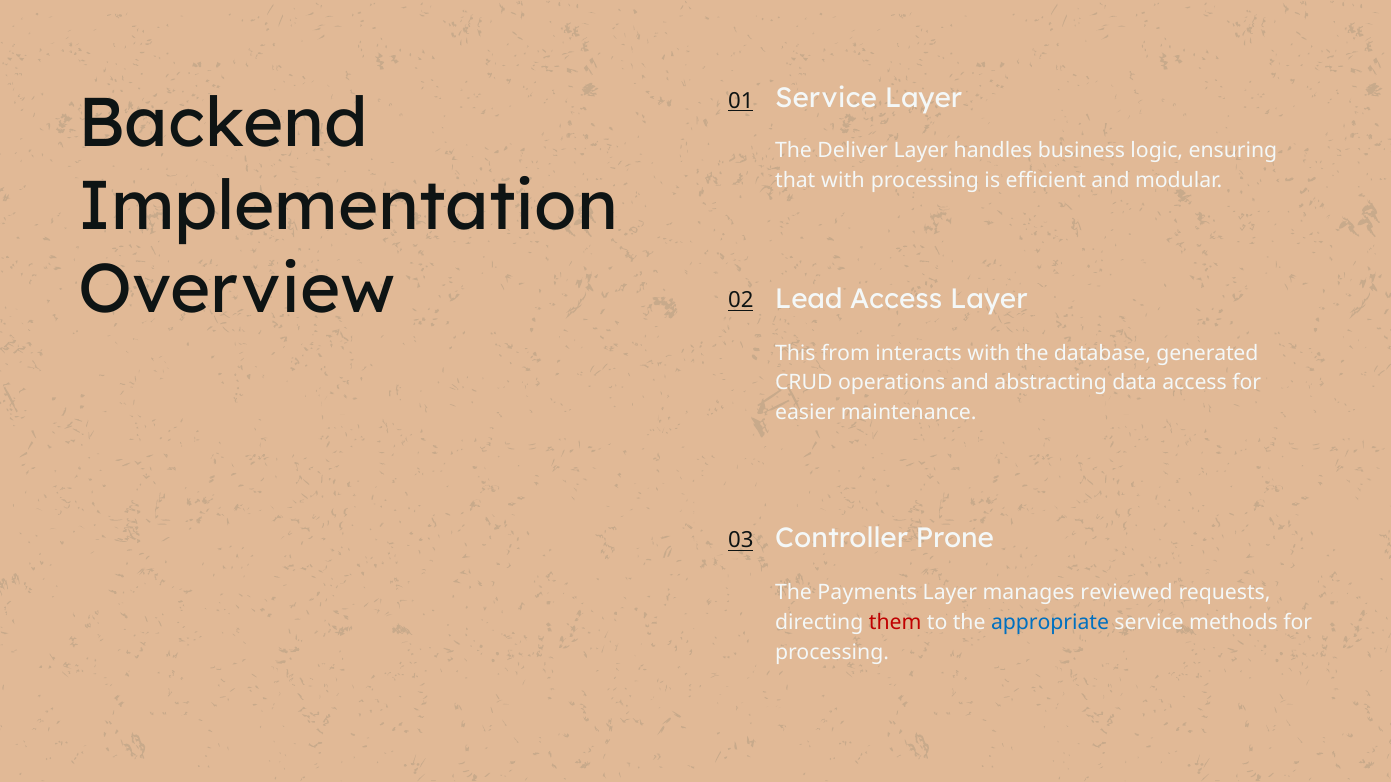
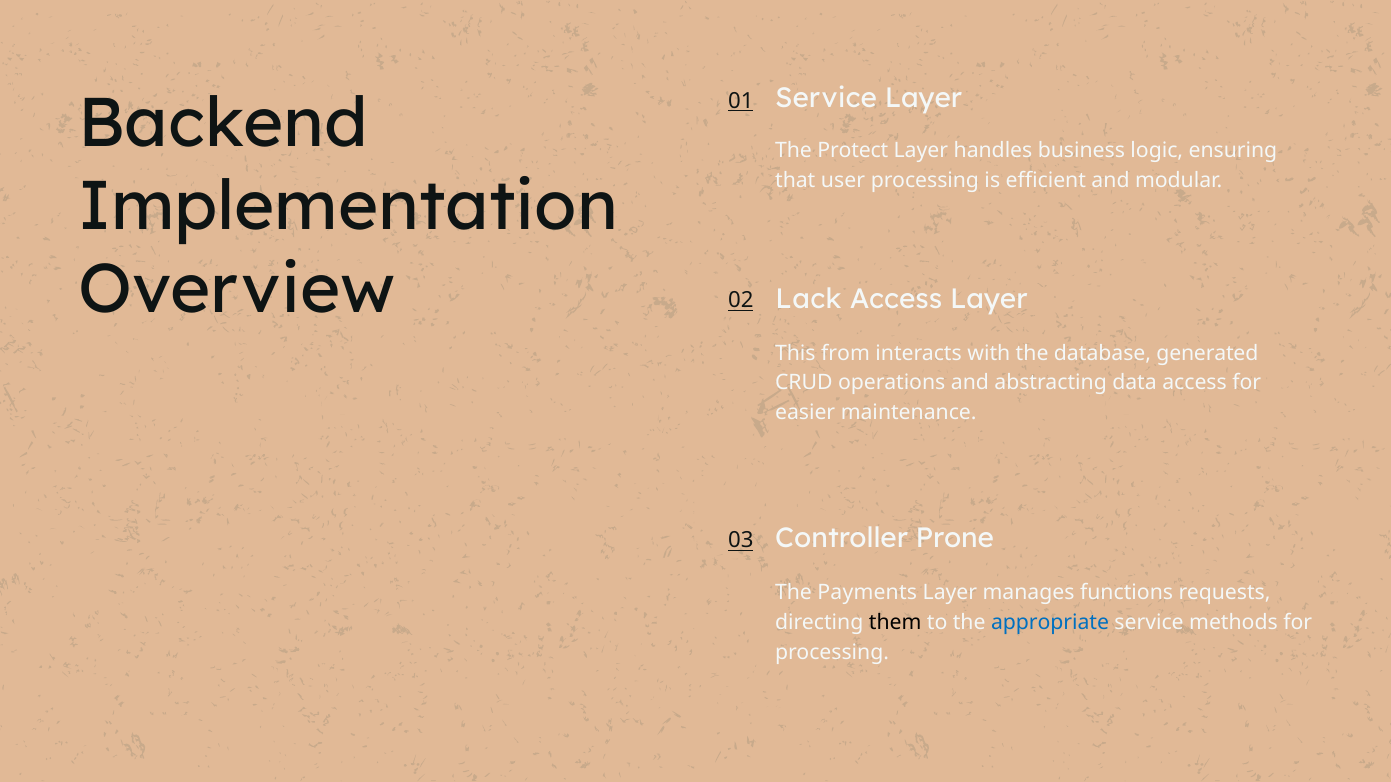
Deliver: Deliver -> Protect (853, 151)
that with: with -> user (843, 180)
Lead: Lead -> Lack (808, 300)
reviewed: reviewed -> functions (1127, 593)
them colour: red -> black (895, 623)
